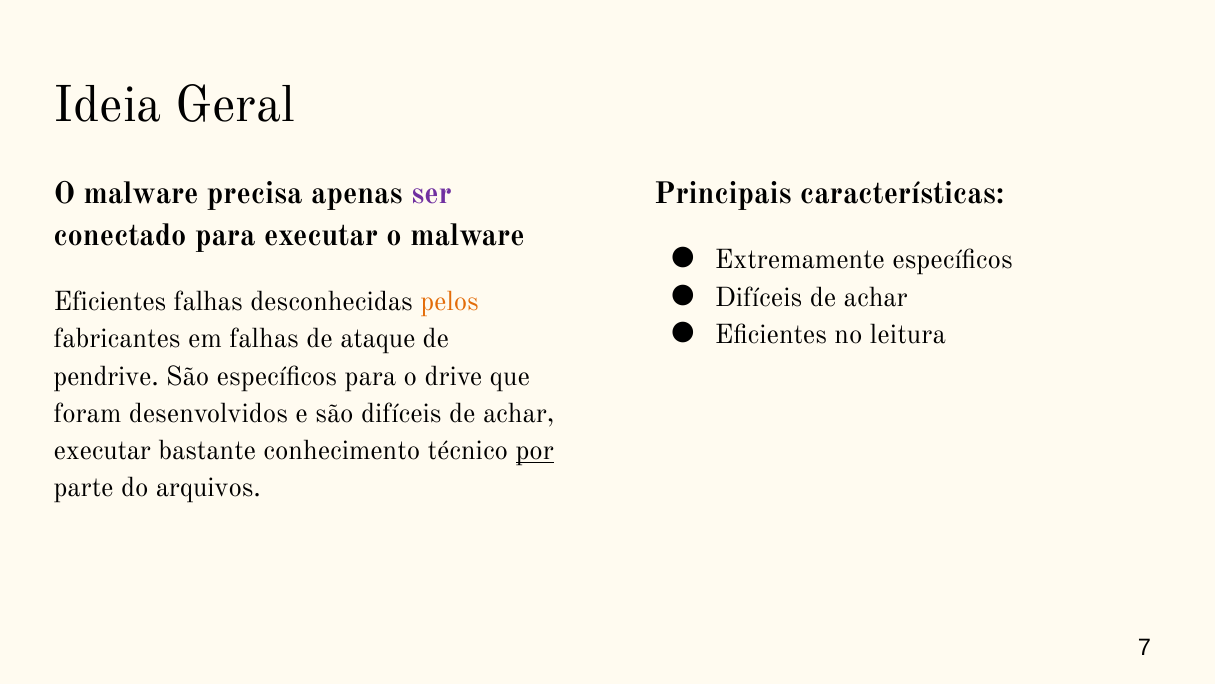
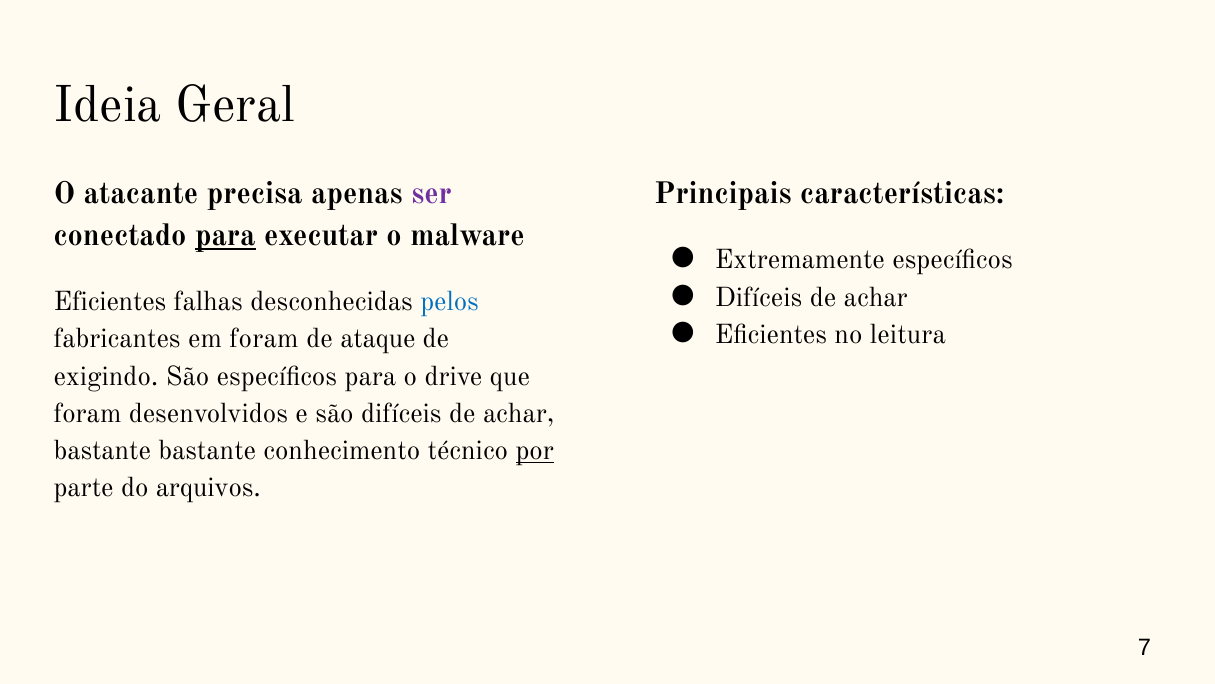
malware: malware -> atacante (141, 194)
para underline: none -> present (225, 236)
pelos colour: orange -> blue (450, 302)
em falhas: falhas -> foram (264, 339)
pendrive: pendrive -> exigindo (106, 376)
executar: executar -> bastante (102, 450)
